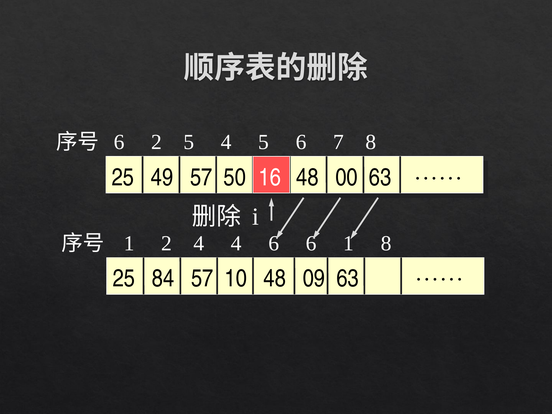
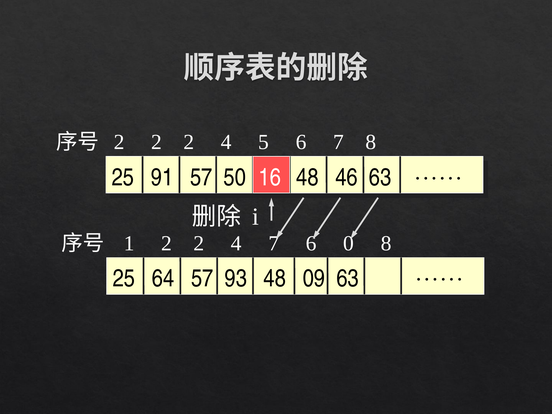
6: 6 -> 2 (119, 142)
5: 5 -> 2 (189, 142)
49: 49 -> 91 (162, 177)
00: 00 -> 46 (347, 177)
1 2 4: 4 -> 2 (199, 243)
4 6: 6 -> 7 (274, 243)
6 1: 1 -> 0 (349, 243)
84: 84 -> 64 (163, 279)
10: 10 -> 93 (236, 279)
